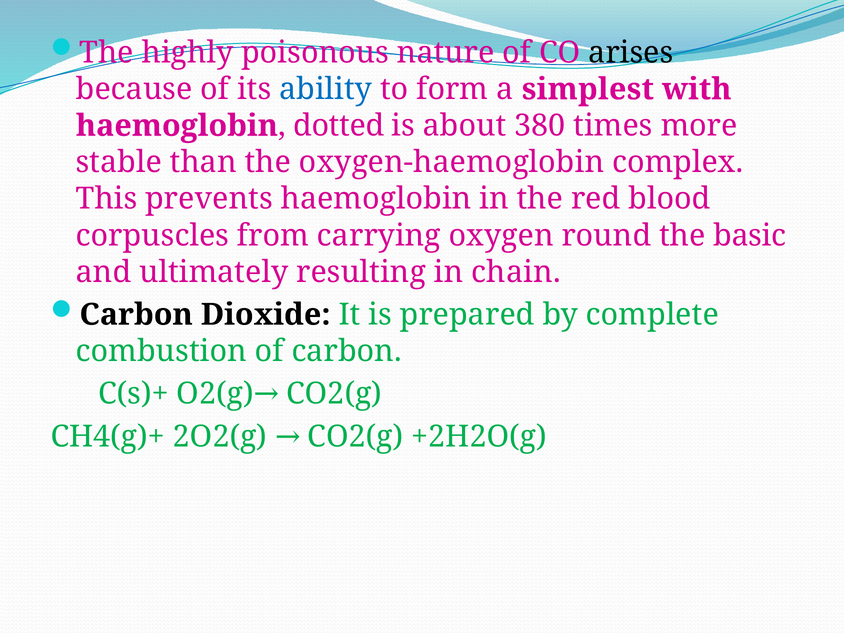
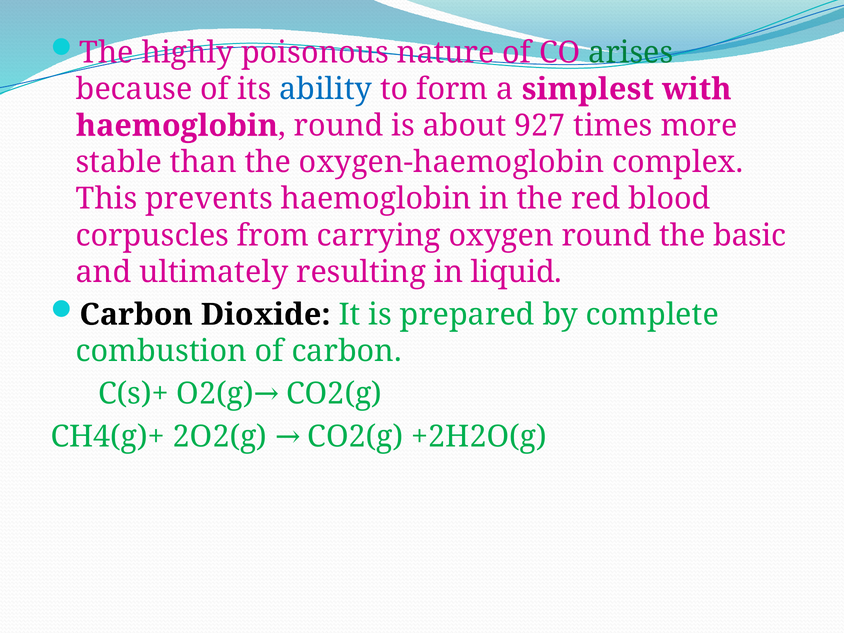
arises colour: black -> green (631, 53)
haemoglobin dotted: dotted -> round (339, 126)
380: 380 -> 927 (540, 126)
chain: chain -> liquid (516, 272)
